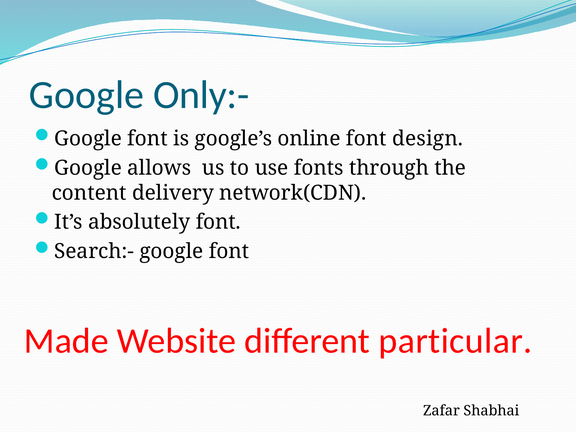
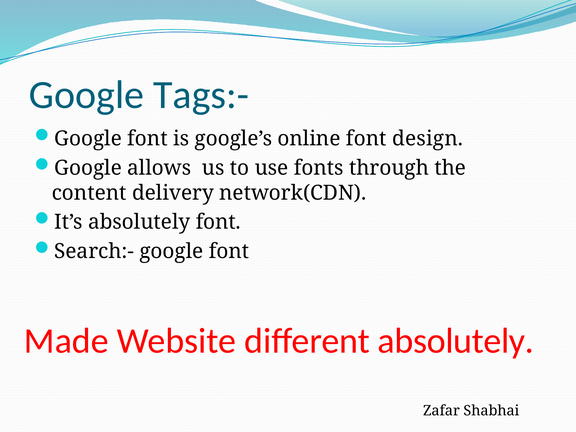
Only:-: Only:- -> Tags:- (201, 95)
different particular: particular -> absolutely (456, 341)
